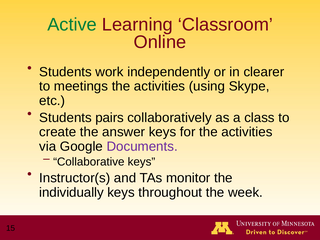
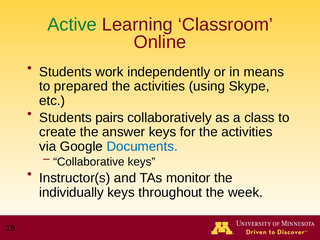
clearer: clearer -> means (264, 72)
meetings: meetings -> prepared (81, 86)
Documents colour: purple -> blue (142, 146)
